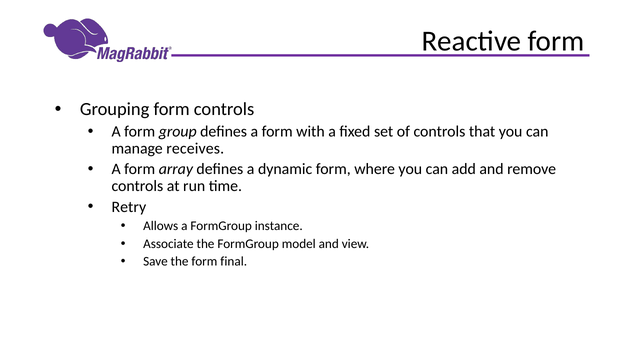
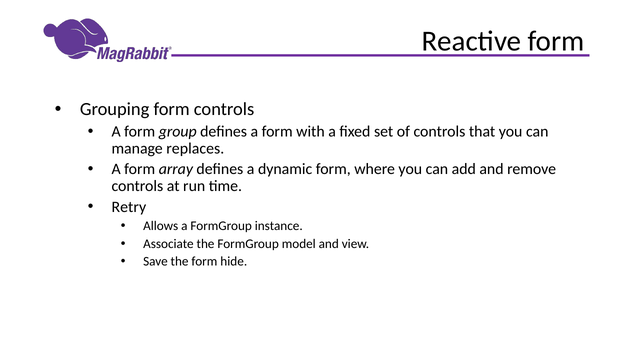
receives: receives -> replaces (195, 149)
final: final -> hide (234, 262)
